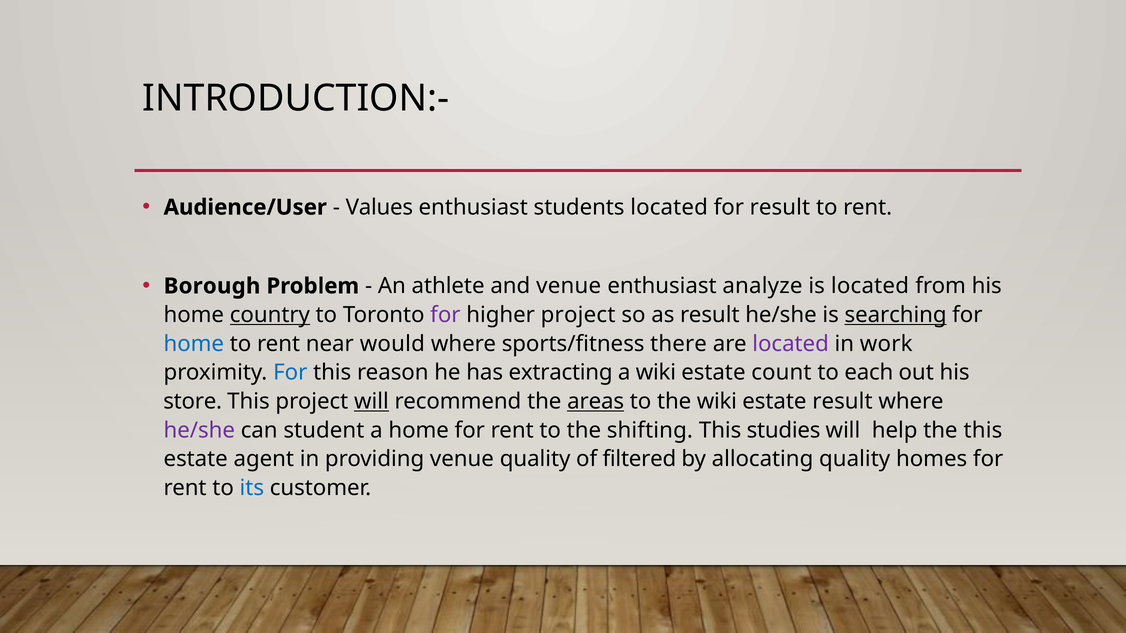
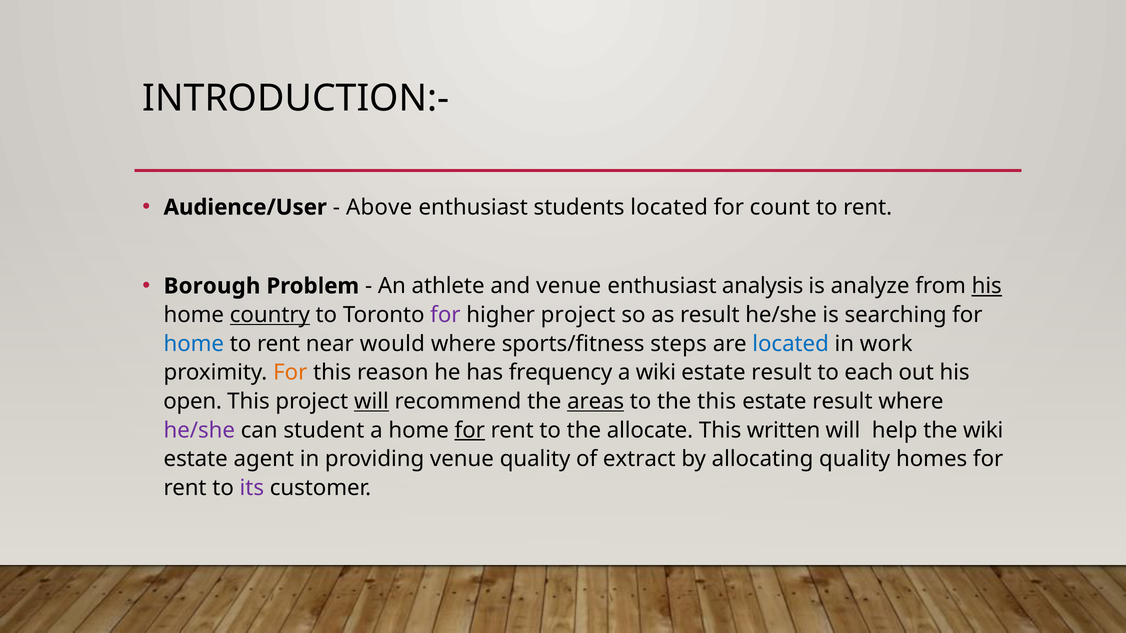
Values: Values -> Above (379, 207)
for result: result -> count (780, 207)
analyze: analyze -> analysis (763, 286)
is located: located -> analyze (870, 286)
his underline: none -> present (987, 286)
searching underline: present -> none (896, 315)
there: there -> steps (679, 344)
located colour: purple -> blue (791, 344)
For colour: blue -> orange (290, 373)
extracting: extracting -> frequency (561, 373)
count: count -> result (781, 373)
store: store -> open (193, 402)
the wiki: wiki -> this (717, 402)
for underline: none -> present (470, 431)
shifting: shifting -> allocate (650, 431)
studies: studies -> written (784, 431)
the this: this -> wiki (983, 431)
filtered: filtered -> extract (639, 459)
its colour: blue -> purple (252, 488)
